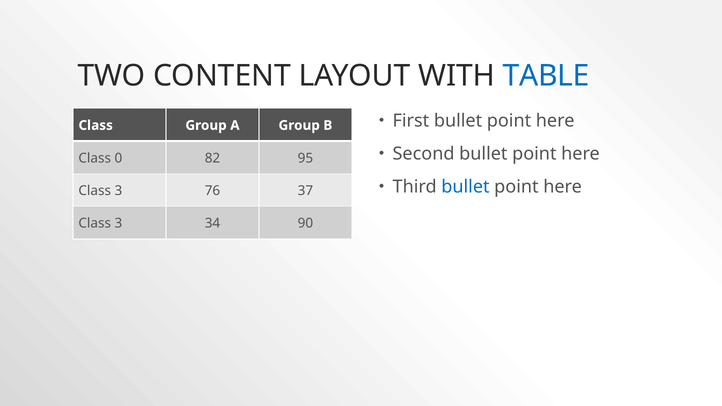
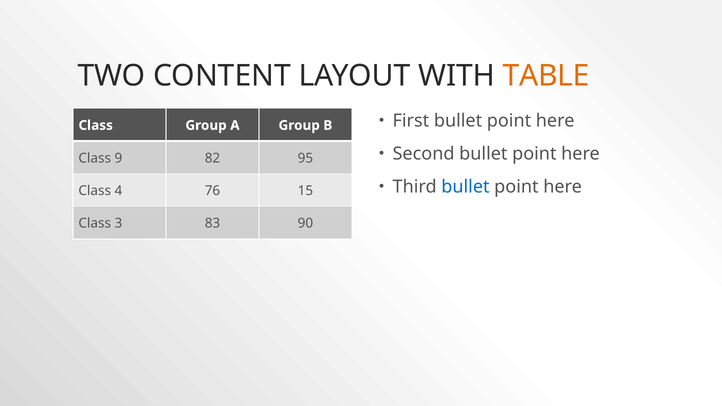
TABLE colour: blue -> orange (546, 76)
0: 0 -> 9 (118, 158)
3: 3 -> 4 (118, 191)
37: 37 -> 15 (305, 191)
34: 34 -> 83 (213, 224)
